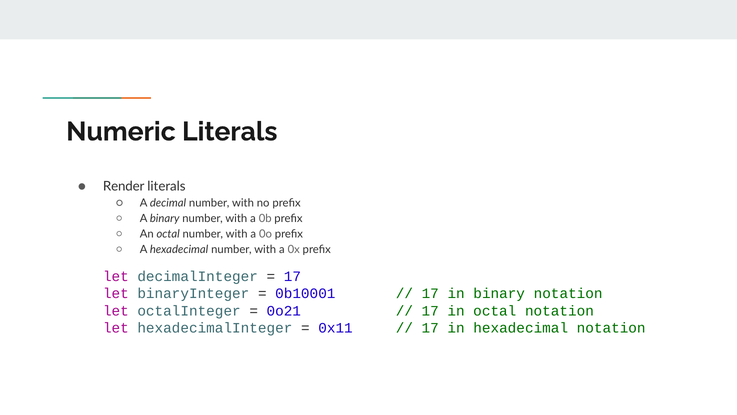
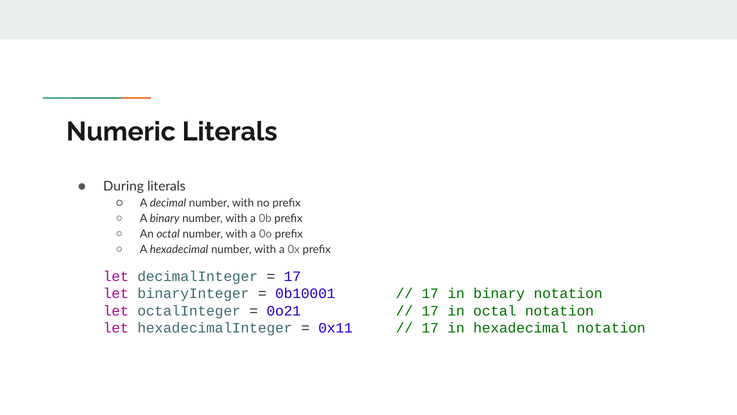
Render: Render -> During (124, 186)
